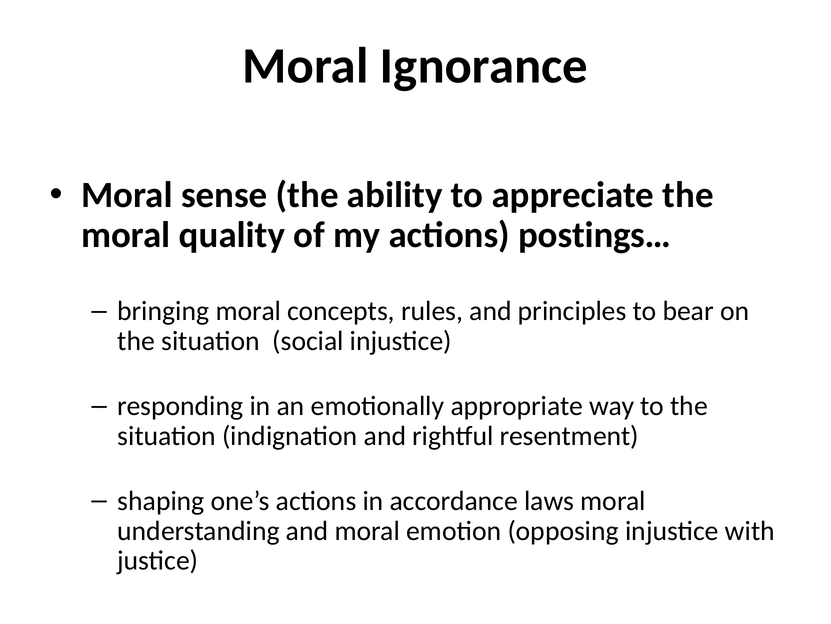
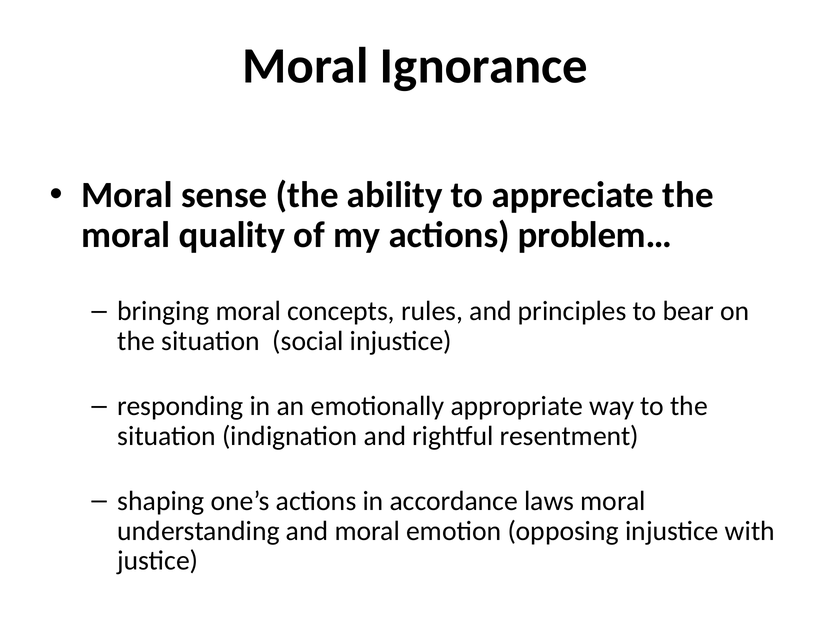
postings…: postings… -> problem… (595, 235)
